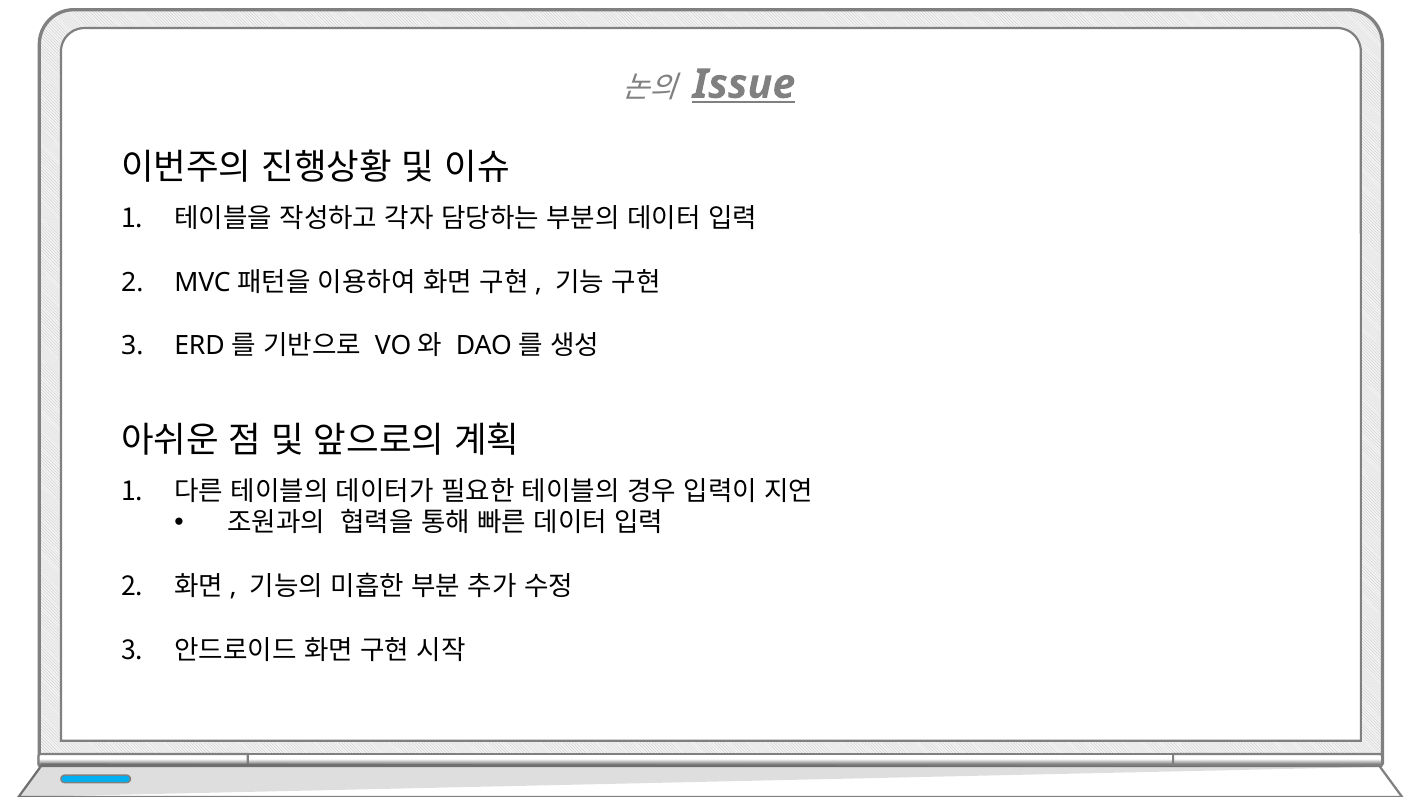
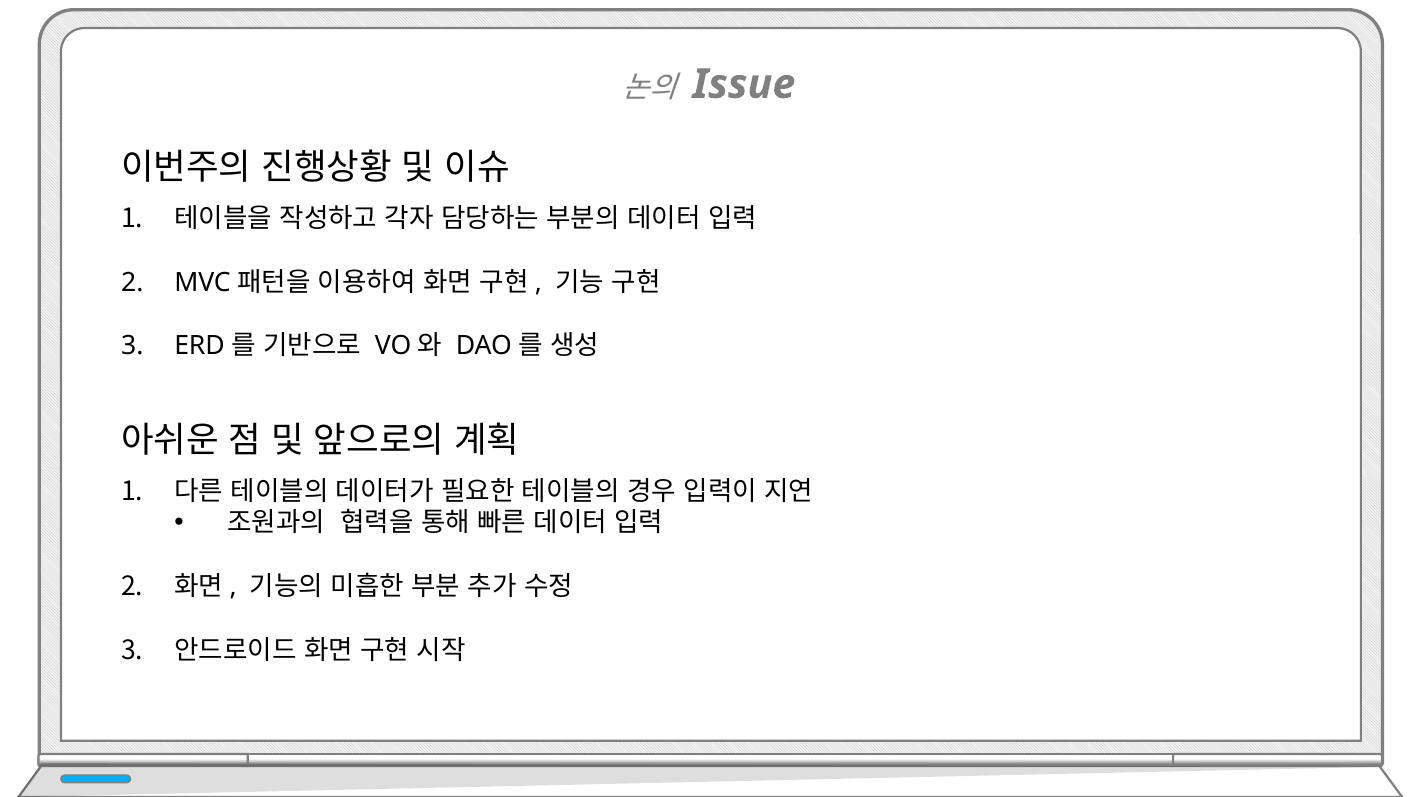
Issue underline: present -> none (744, 84)
